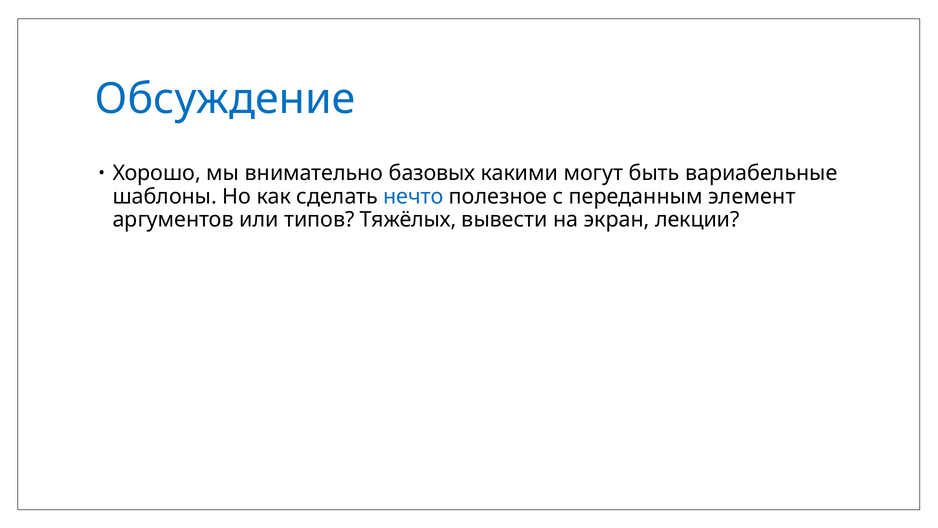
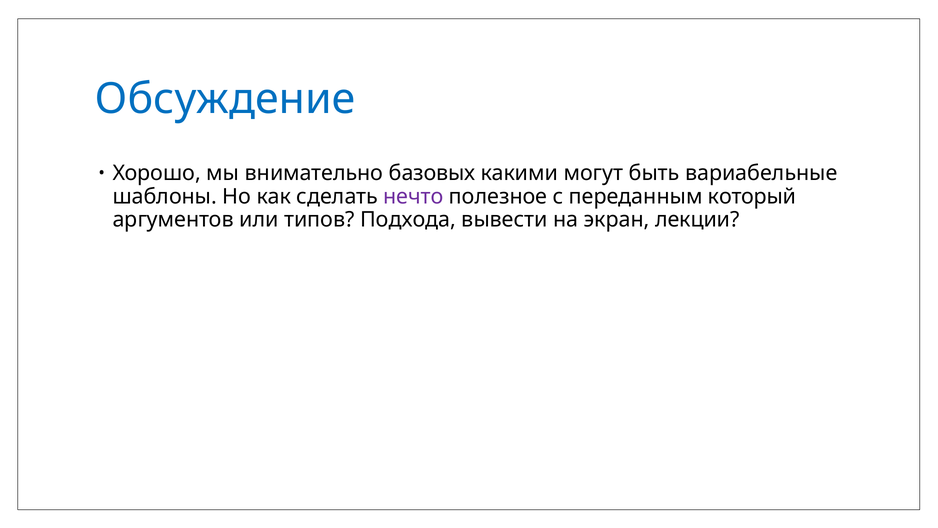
нечто colour: blue -> purple (413, 196)
элемент: элемент -> который (752, 196)
Тяжёлых: Тяжёлых -> Подхода (408, 220)
